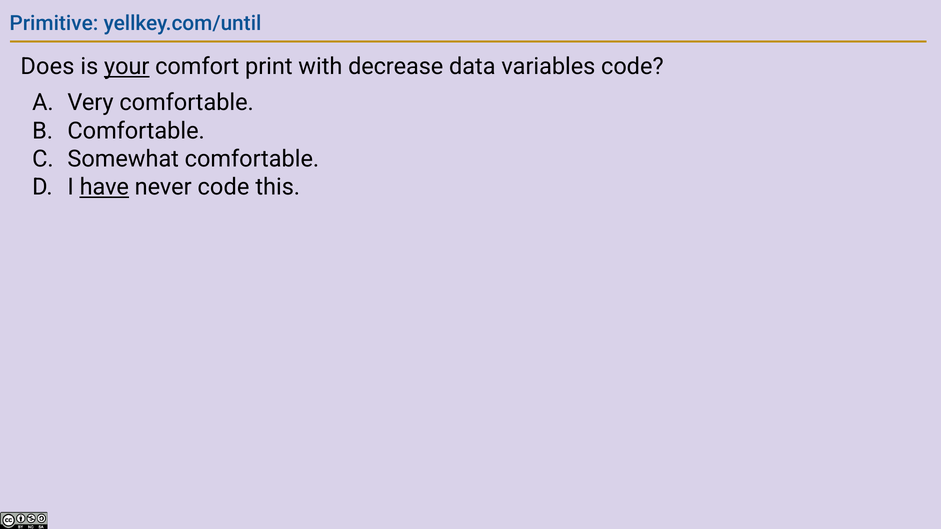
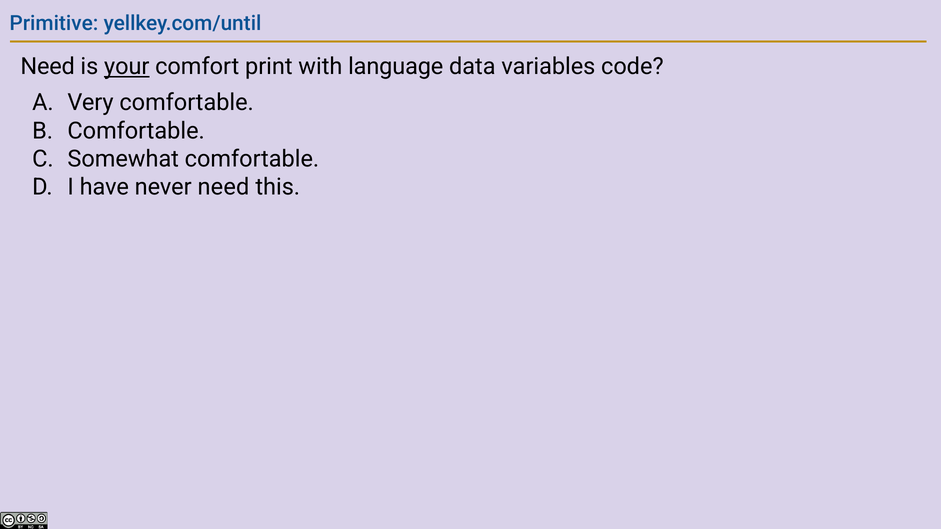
Does: Does -> Need (48, 67)
decrease: decrease -> language (396, 67)
have underline: present -> none (104, 187)
never code: code -> need (223, 187)
